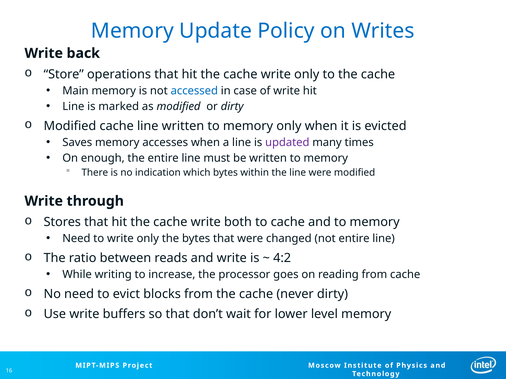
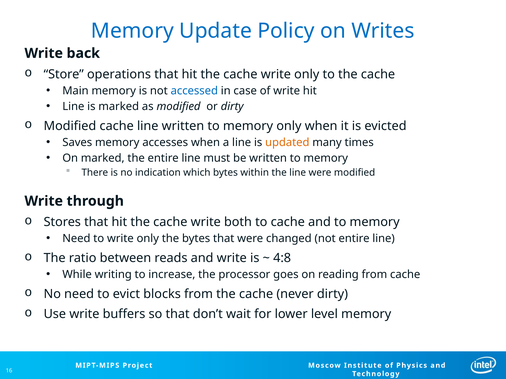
updated colour: purple -> orange (287, 142)
On enough: enough -> marked (103, 158)
4:2: 4:2 -> 4:8 (282, 258)
